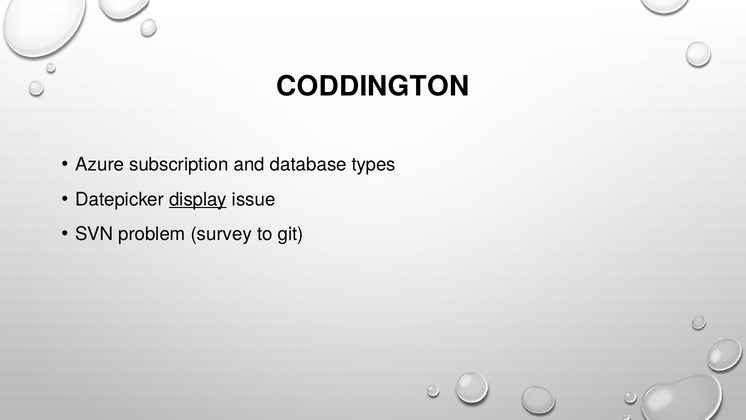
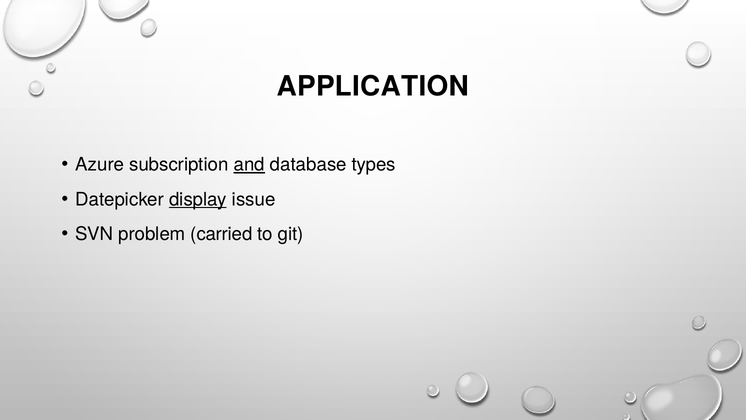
CODDINGTON: CODDINGTON -> APPLICATION (373, 86)
and underline: none -> present (249, 165)
survey: survey -> carried (221, 234)
